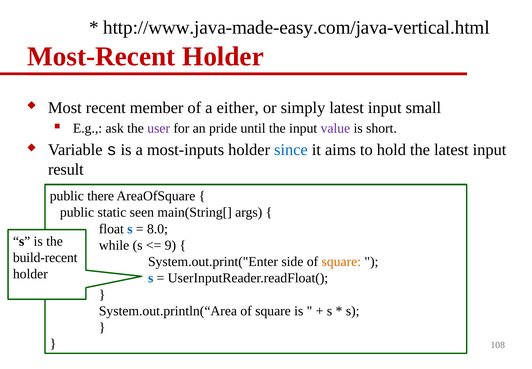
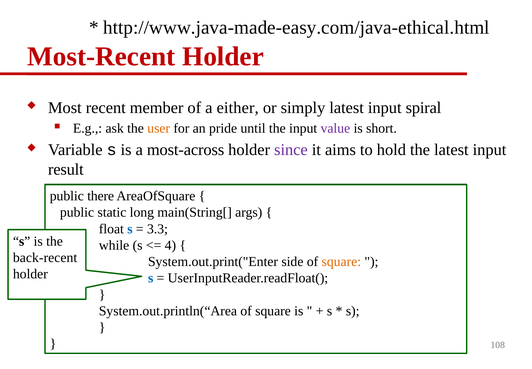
http://www.java-made-easy.com/java-vertical.html: http://www.java-made-easy.com/java-vertical.html -> http://www.java-made-easy.com/java-ethical.html (296, 27)
small: small -> spiral (423, 108)
user colour: purple -> orange (159, 128)
most-inputs: most-inputs -> most-across (186, 150)
since colour: blue -> purple (291, 150)
seen: seen -> long (142, 212)
8.0: 8.0 -> 3.3 (157, 229)
9: 9 -> 4 (170, 245)
build-recent: build-recent -> back-recent (45, 257)
